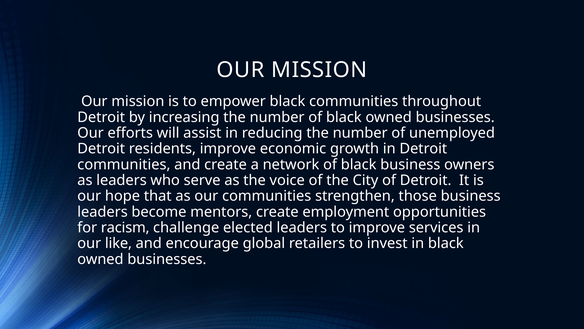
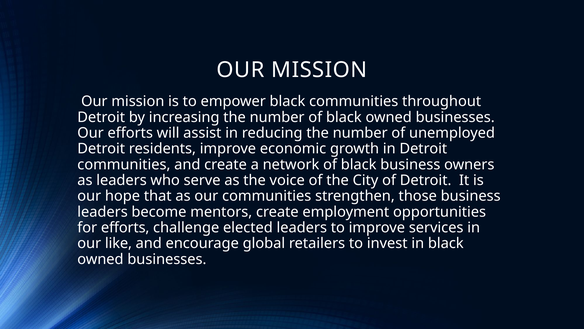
for racism: racism -> efforts (125, 227)
